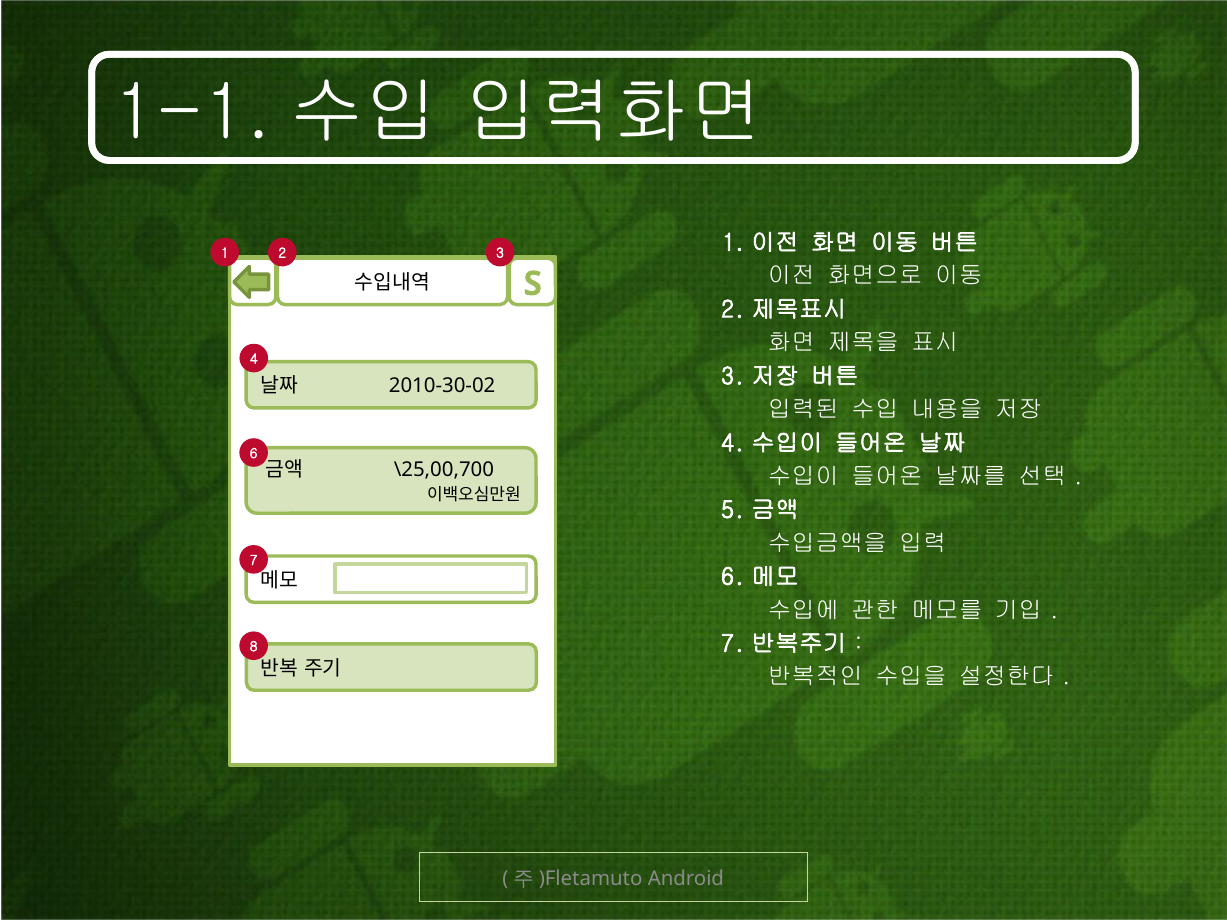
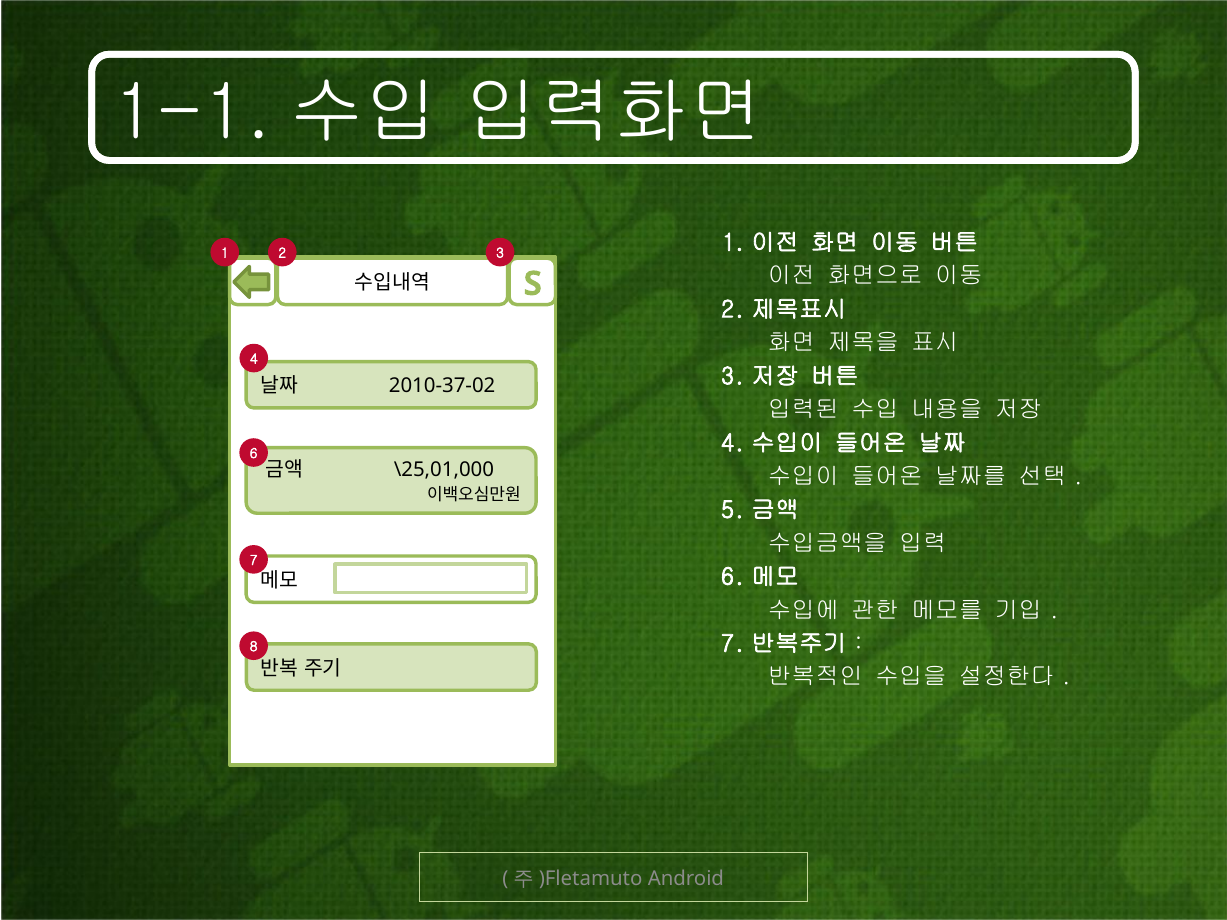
2010-30-02: 2010-30-02 -> 2010-37-02 (442, 386)
\25,00,700: \25,00,700 -> \25,01,000 (444, 470)
